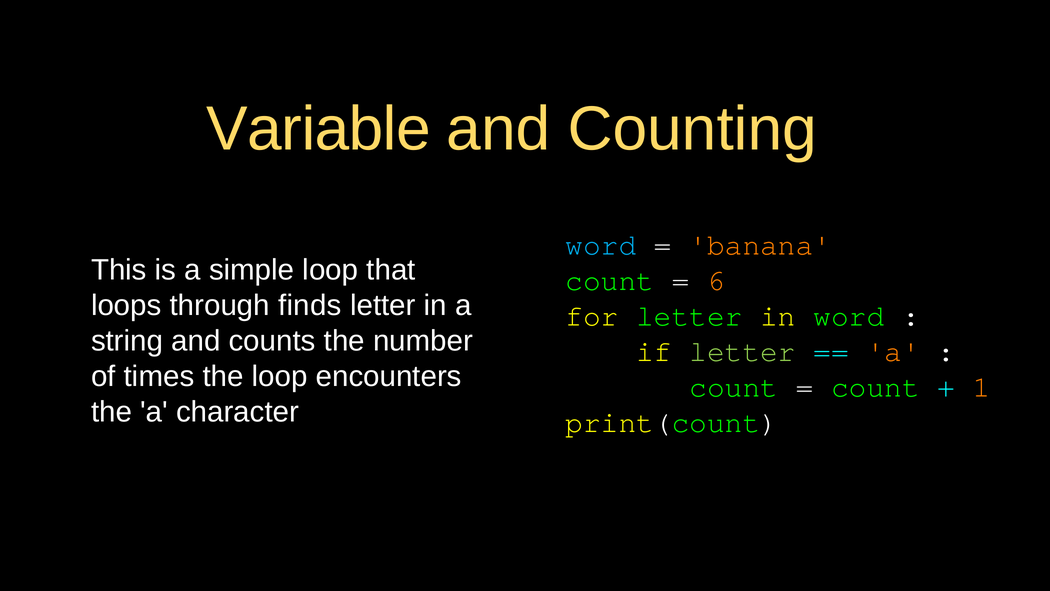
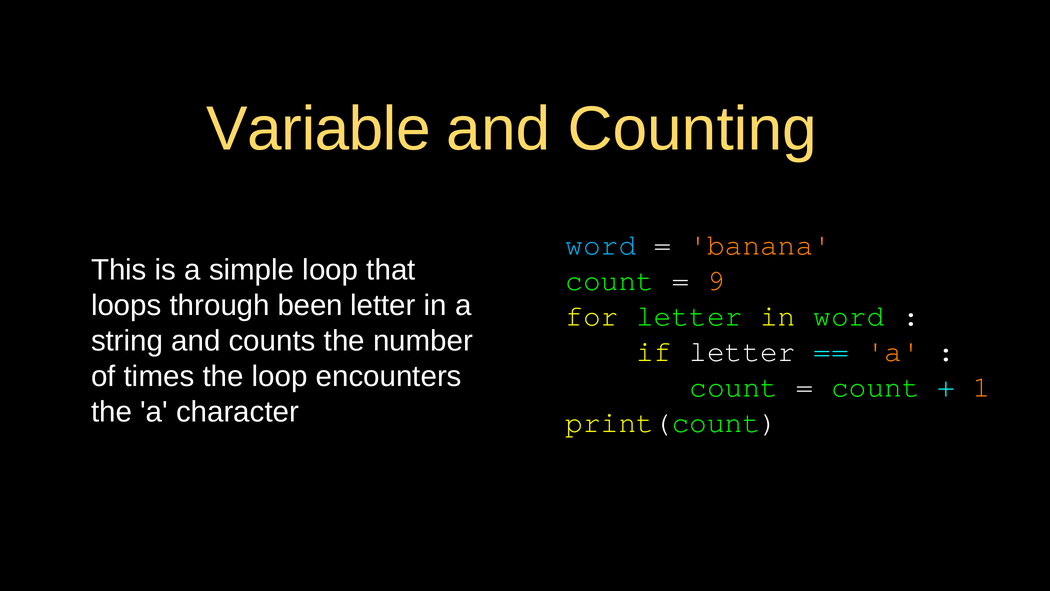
6: 6 -> 9 (716, 280)
finds: finds -> been (310, 305)
letter colour: light green -> white (743, 351)
